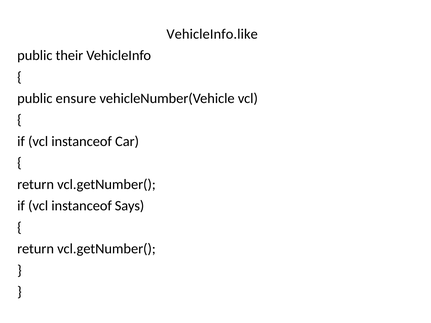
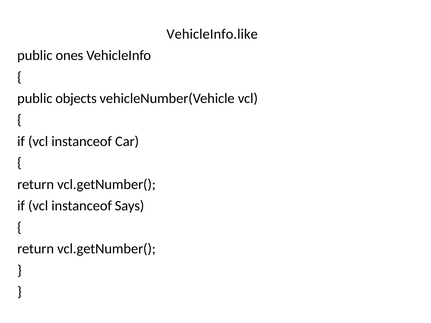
their: their -> ones (69, 56)
ensure: ensure -> objects (76, 99)
